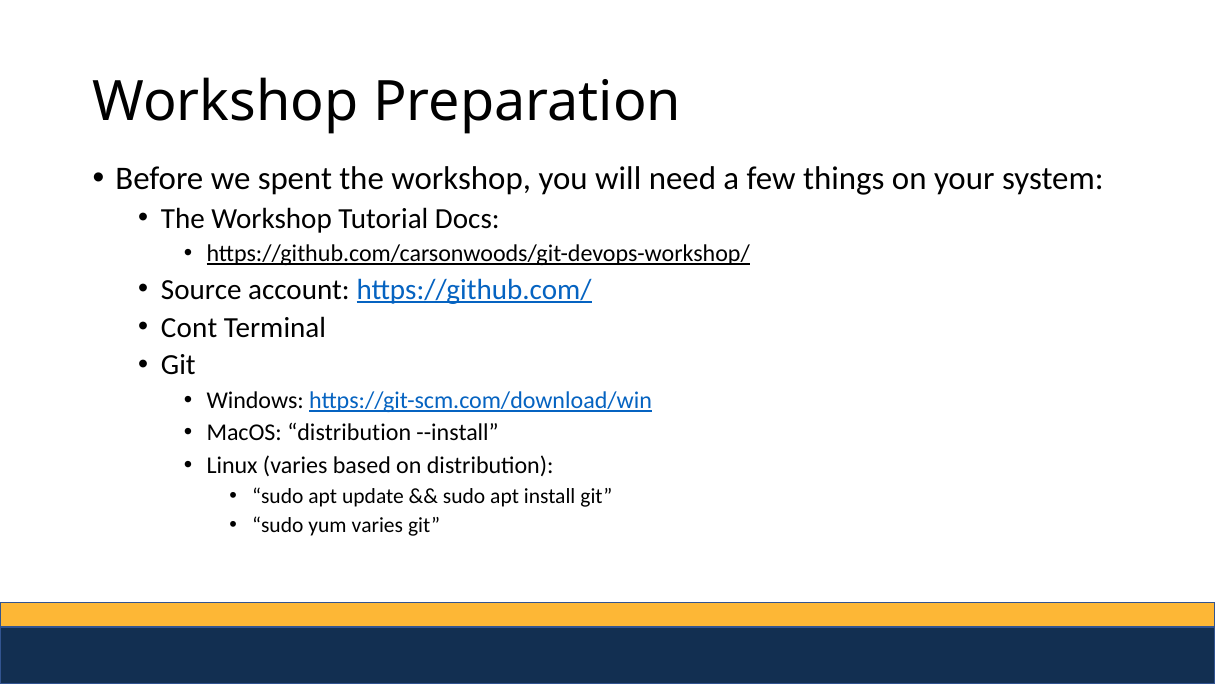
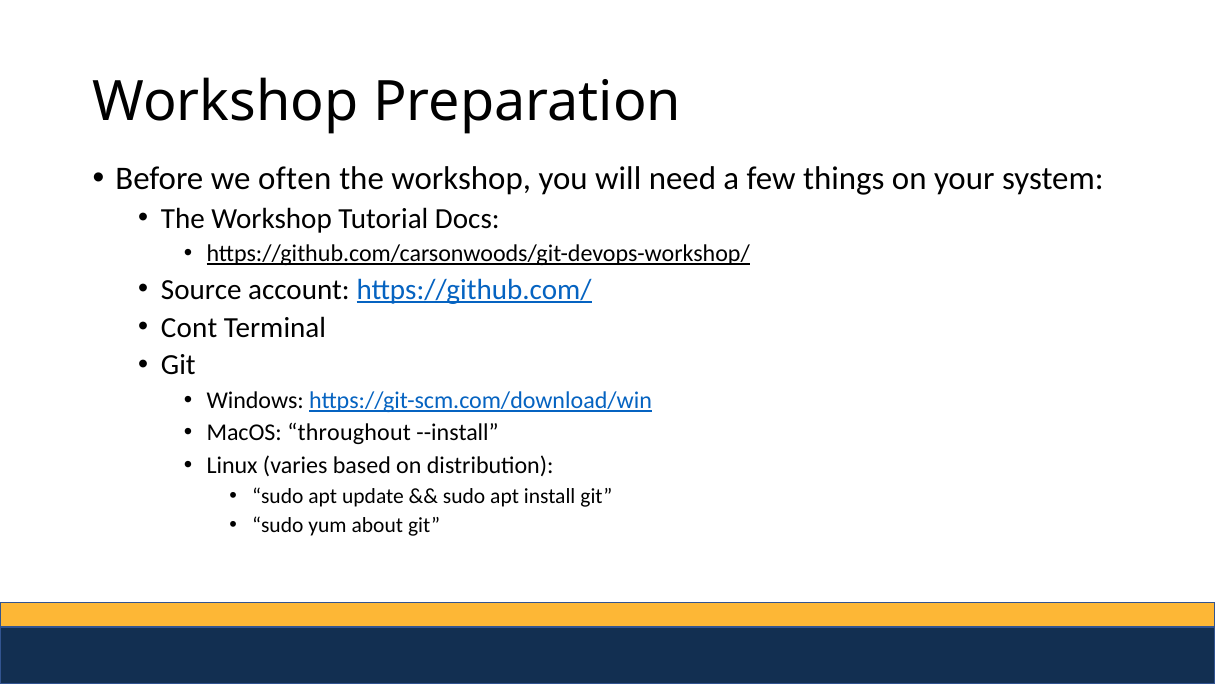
spent: spent -> often (295, 179)
MacOS distribution: distribution -> throughout (349, 432)
yum varies: varies -> about (377, 525)
